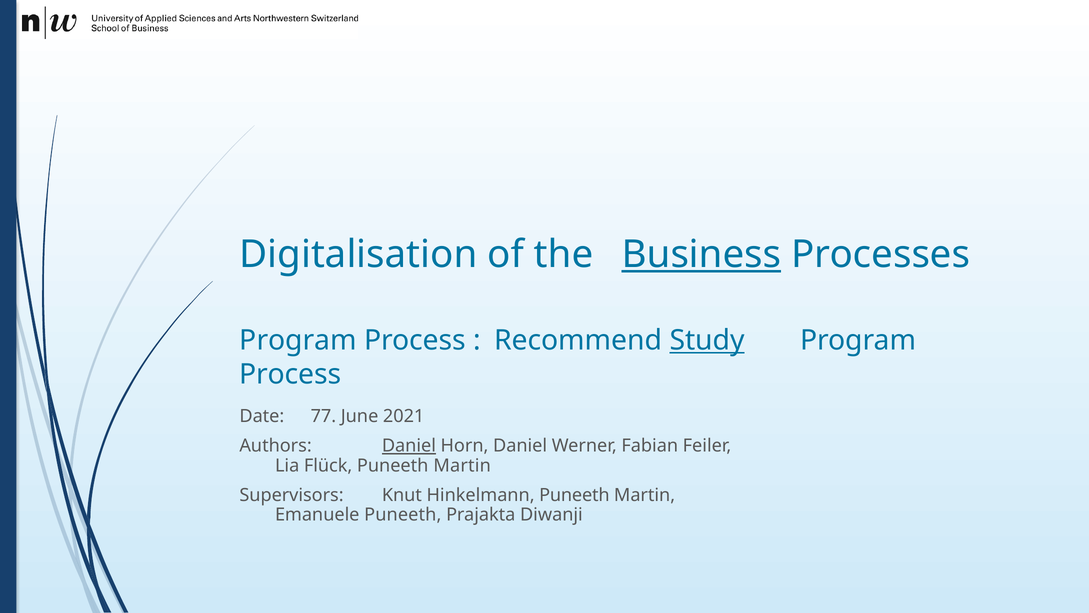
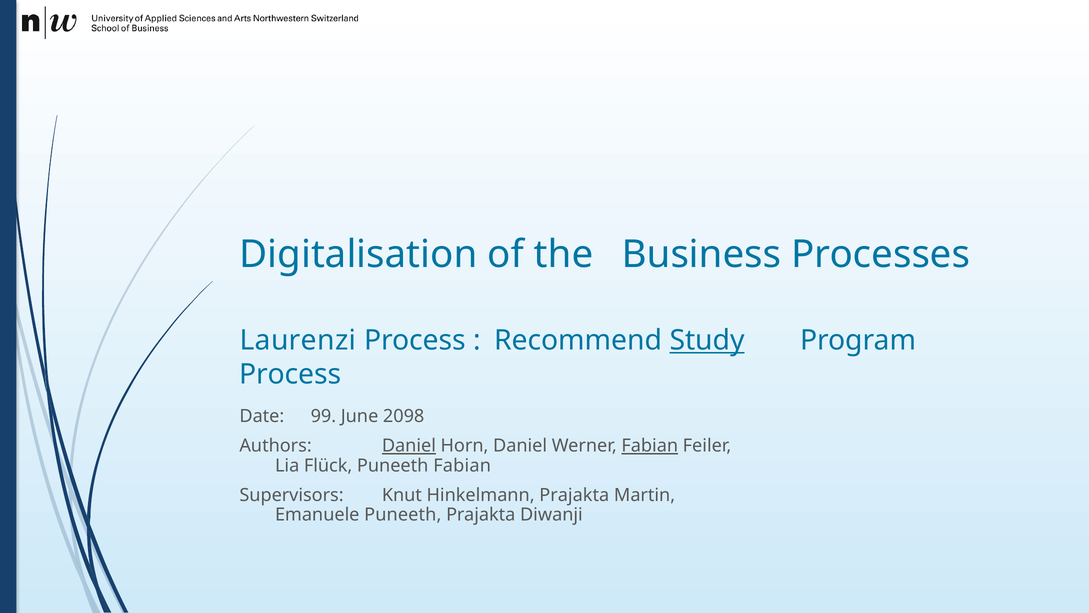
Business underline: present -> none (701, 254)
Program: Program -> Laurenzi (298, 340)
77: 77 -> 99 (323, 416)
2021: 2021 -> 2098 (404, 416)
Fabian underline: none -> present (650, 446)
Flück Puneeth Martin: Martin -> Fabian (462, 465)
Hinkelmann Puneeth: Puneeth -> Prajakta (574, 495)
